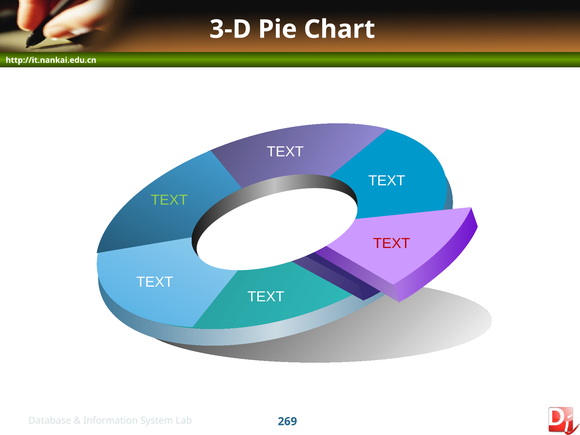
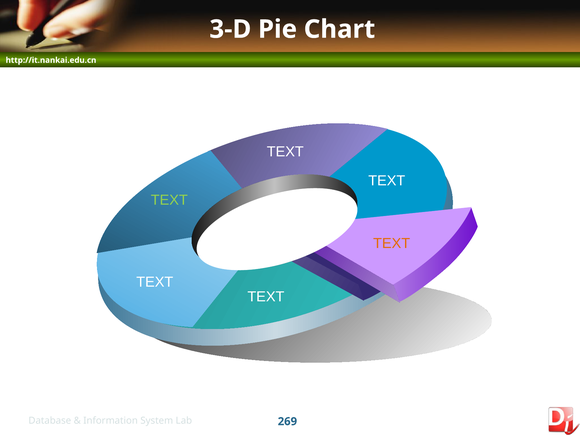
TEXT colour: red -> orange (392, 243)
